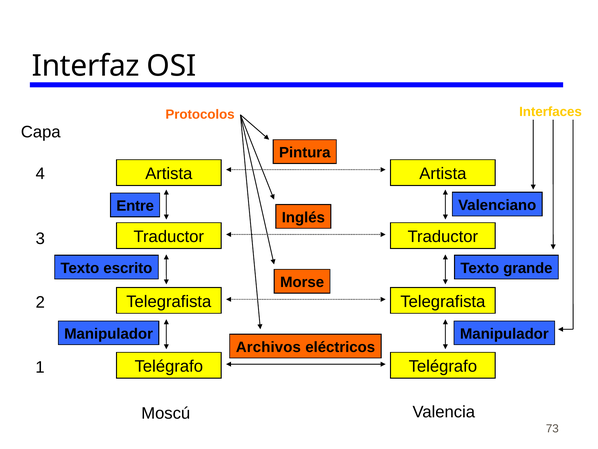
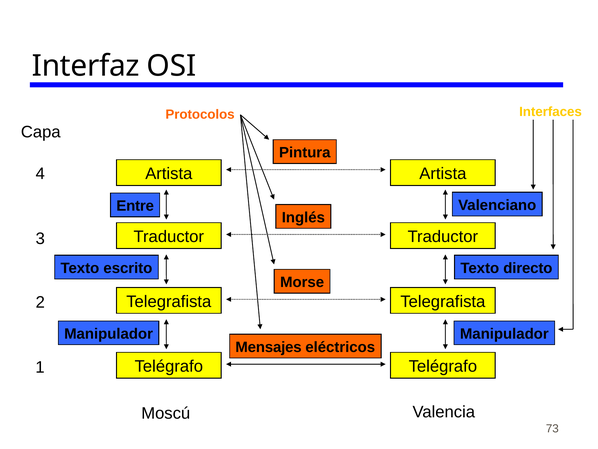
grande: grande -> directo (528, 268)
Archivos: Archivos -> Mensajes (269, 347)
